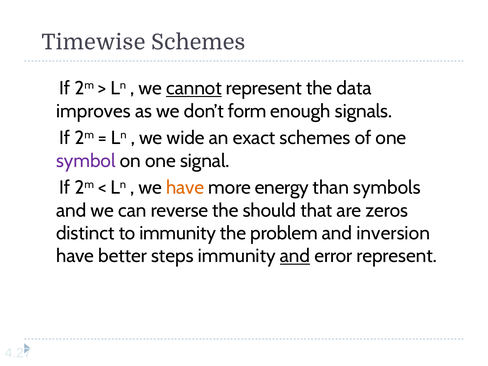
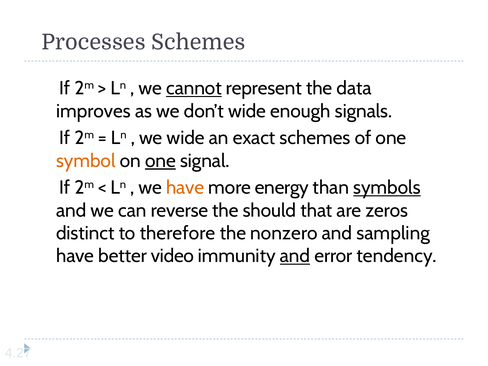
Timewise: Timewise -> Processes (94, 42)
don’t form: form -> wide (247, 111)
symbol colour: purple -> orange (86, 161)
one underline: none -> present (160, 161)
symbols underline: none -> present (387, 188)
to immunity: immunity -> therefore (177, 233)
problem: problem -> nonzero (284, 233)
inversion: inversion -> sampling (393, 233)
steps: steps -> video (172, 256)
error represent: represent -> tendency (397, 256)
